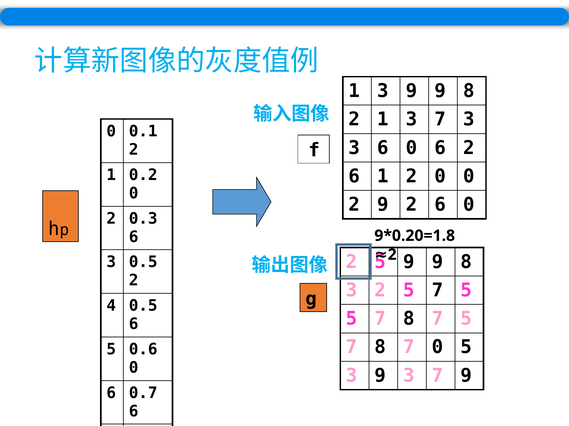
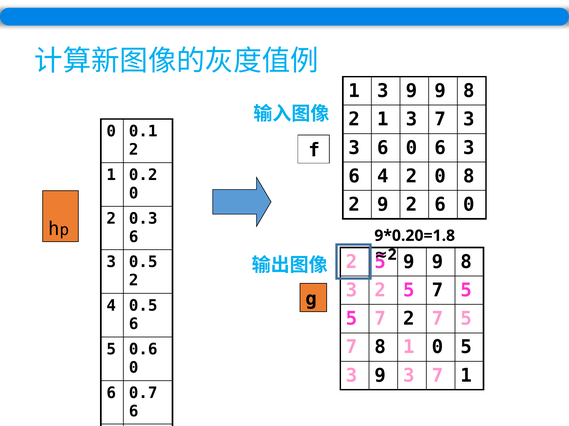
0 6 2: 2 -> 3 (469, 148)
6 1: 1 -> 4 (383, 176)
2 0 0: 0 -> 8 (469, 176)
8: 8 -> 2 (409, 319)
7: 7 -> 1 (409, 348)
7 9: 9 -> 1 (466, 376)
